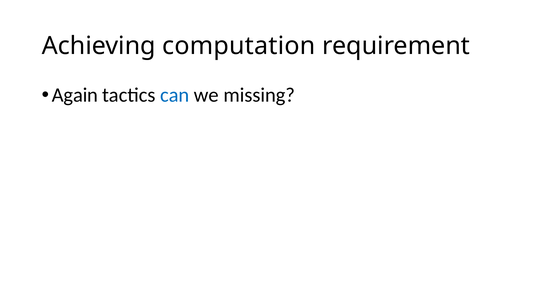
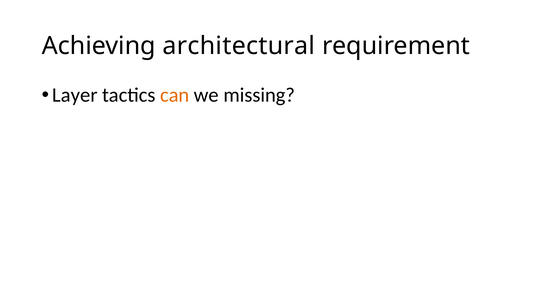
computation: computation -> architectural (239, 46)
Again: Again -> Layer (75, 95)
can colour: blue -> orange (175, 95)
